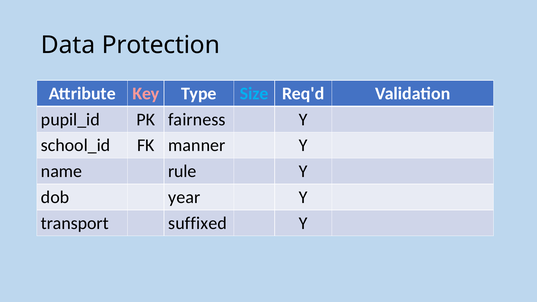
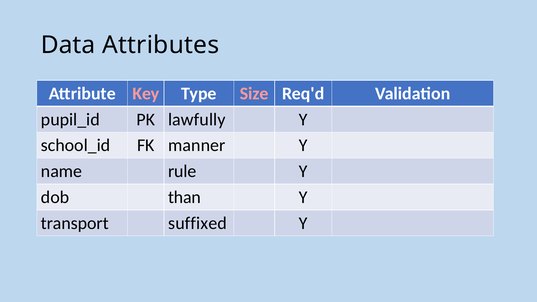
Protection: Protection -> Attributes (161, 45)
Size colour: light blue -> pink (254, 94)
fairness: fairness -> lawfully (197, 119)
year: year -> than (184, 197)
